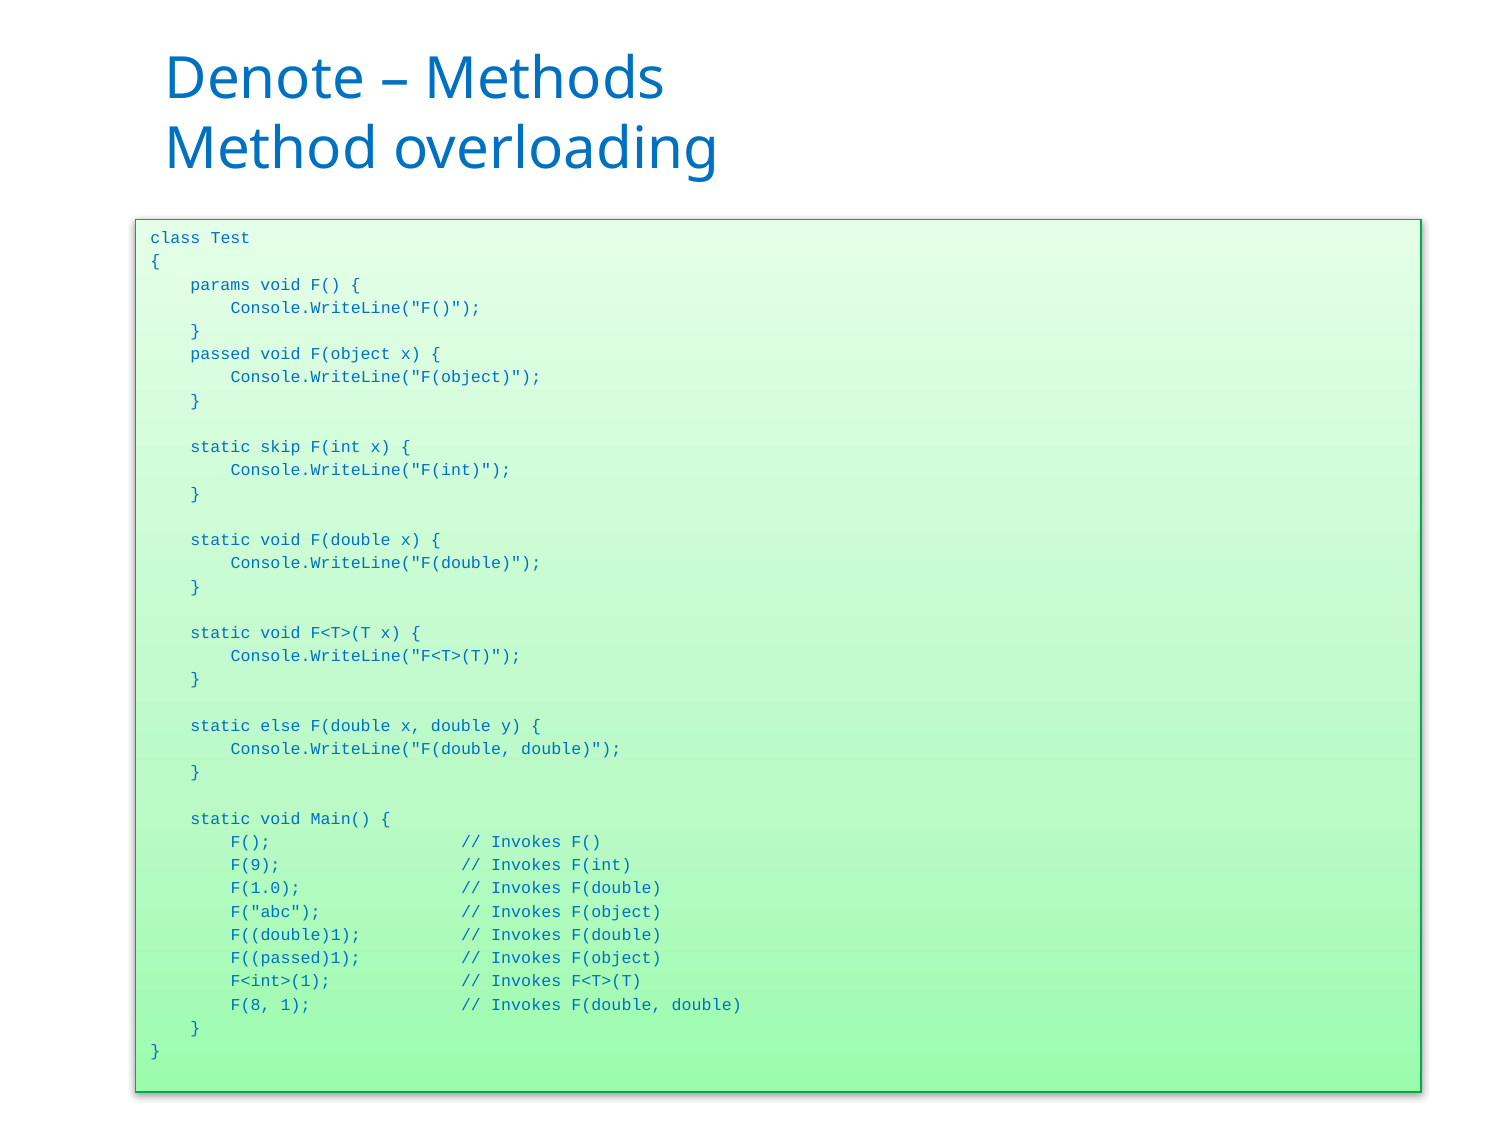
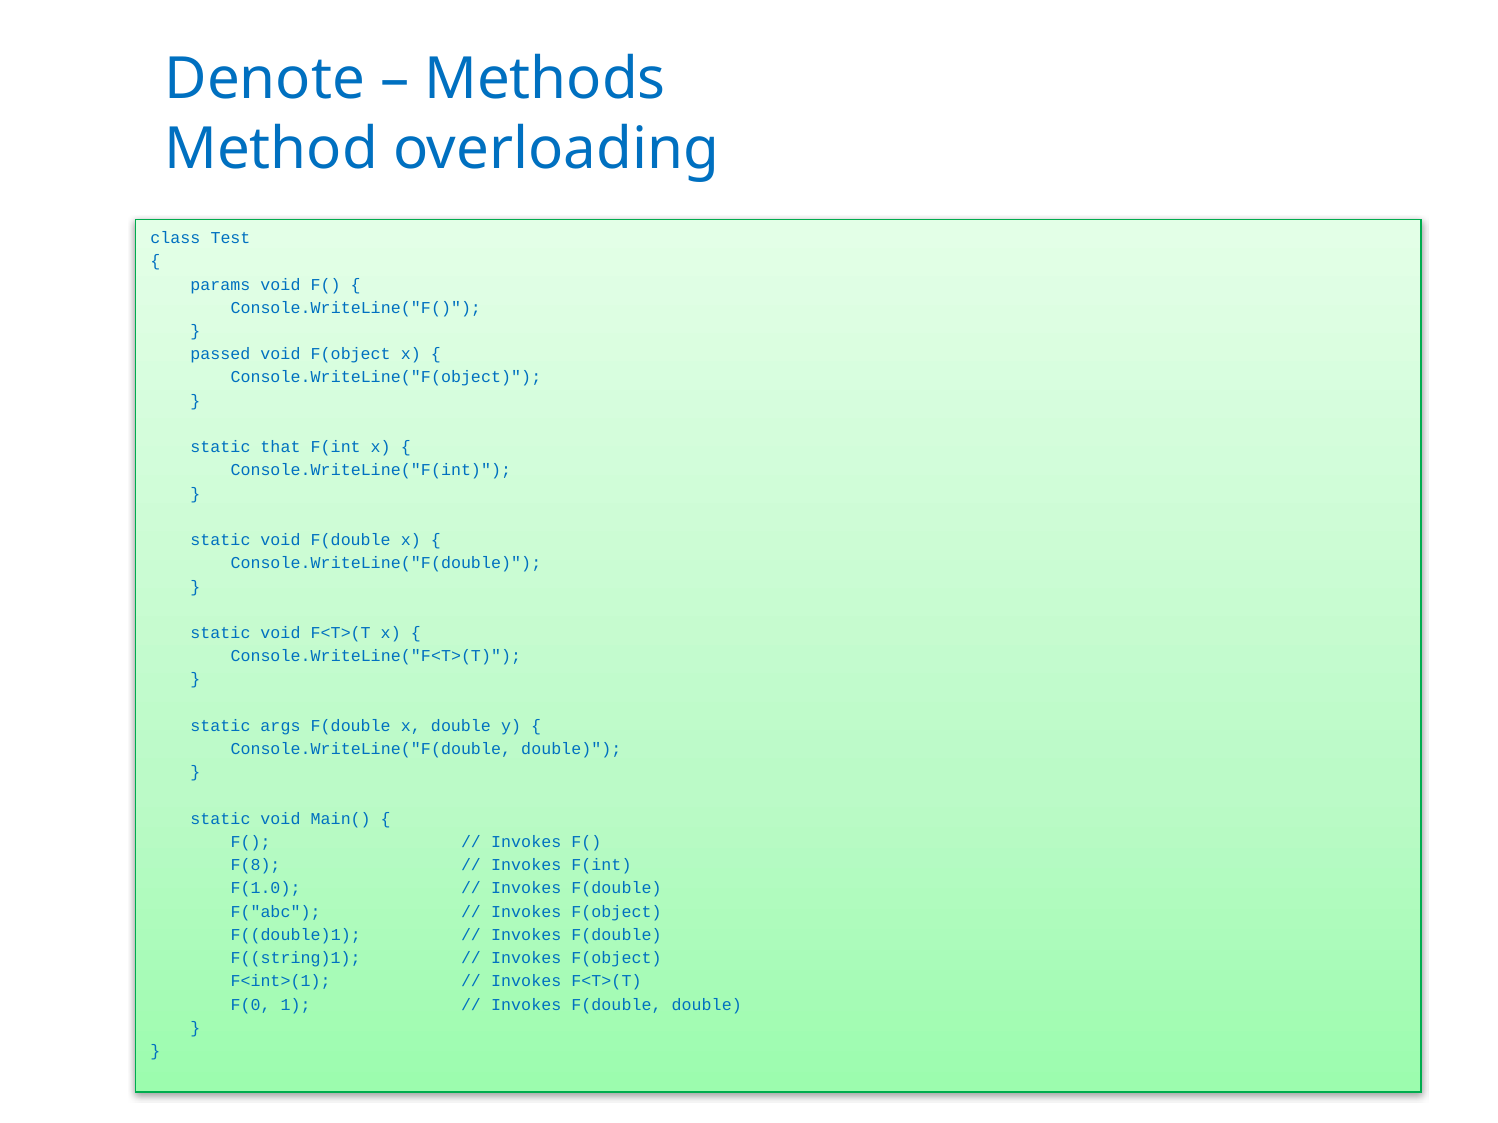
skip: skip -> that (281, 447)
else: else -> args (281, 726)
F(9: F(9 -> F(8 (256, 866)
F((passed)1: F((passed)1 -> F((string)1 (296, 959)
F(8: F(8 -> F(0 (251, 1005)
